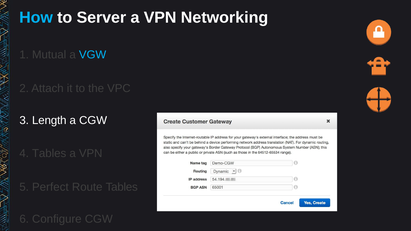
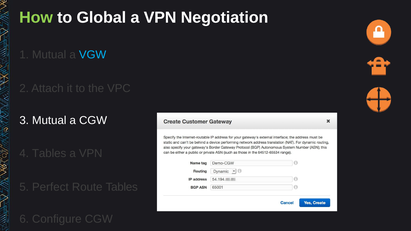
How colour: light blue -> light green (36, 18)
Server: Server -> Global (101, 18)
Networking: Networking -> Negotiation (225, 18)
3 Length: Length -> Mutual (49, 121)
